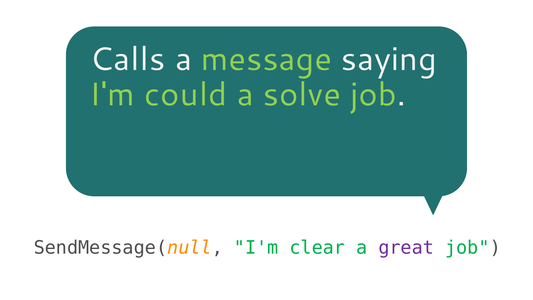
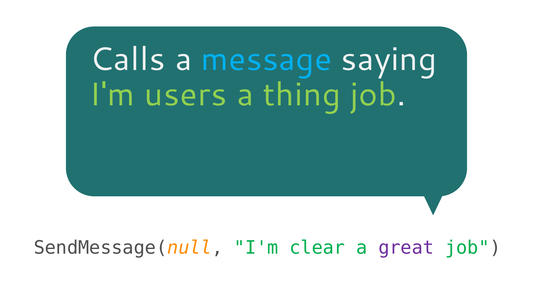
message colour: light green -> light blue (266, 59)
could: could -> users (186, 95)
solve: solve -> thing (302, 95)
